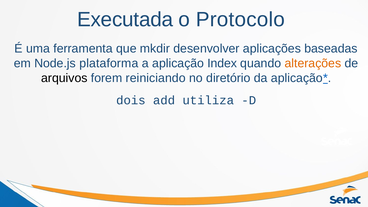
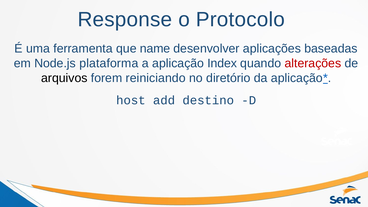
Executada: Executada -> Response (125, 20)
mkdir: mkdir -> name (155, 49)
alterações colour: orange -> red (313, 63)
dois: dois -> host (131, 100)
utiliza: utiliza -> destino (208, 100)
